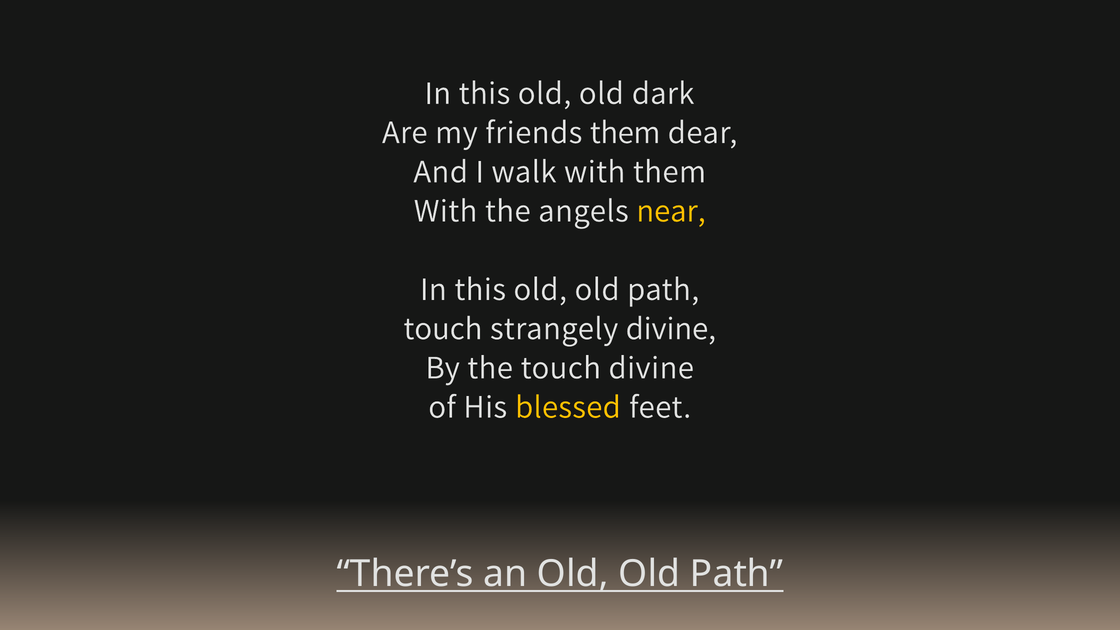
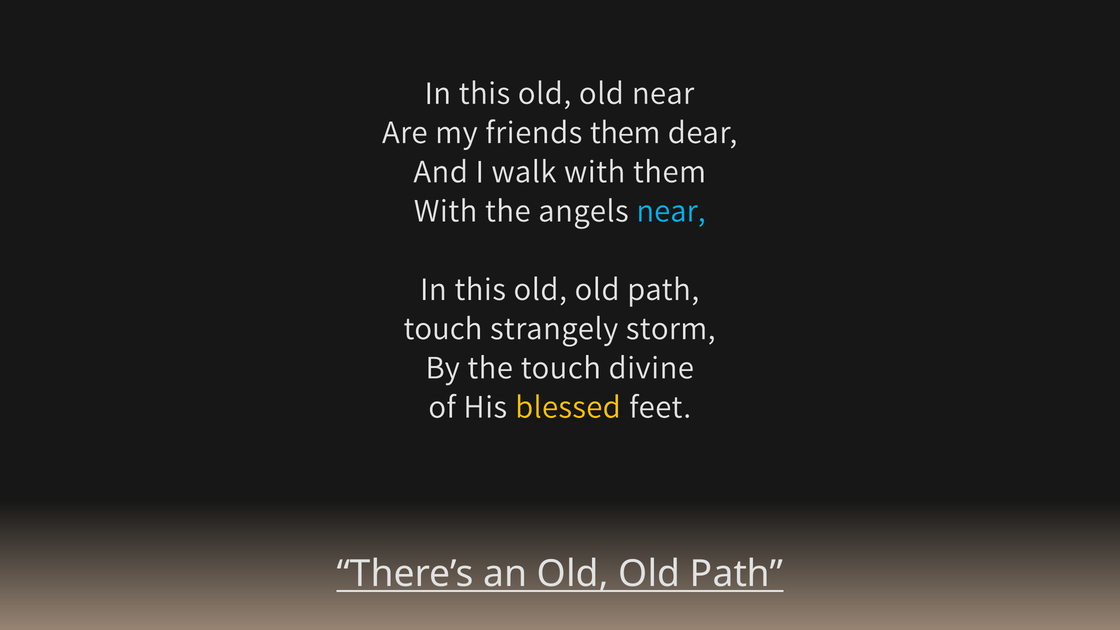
old dark: dark -> near (663, 93)
near colour: yellow -> light blue (671, 211)
strangely divine: divine -> storm (671, 328)
